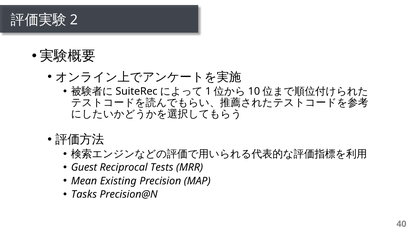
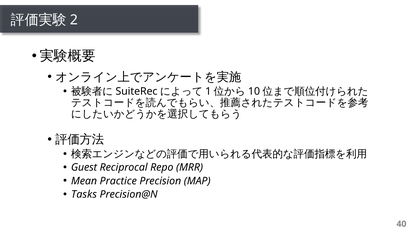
Tests: Tests -> Repo (162, 168)
Existing: Existing -> Practice (118, 181)
